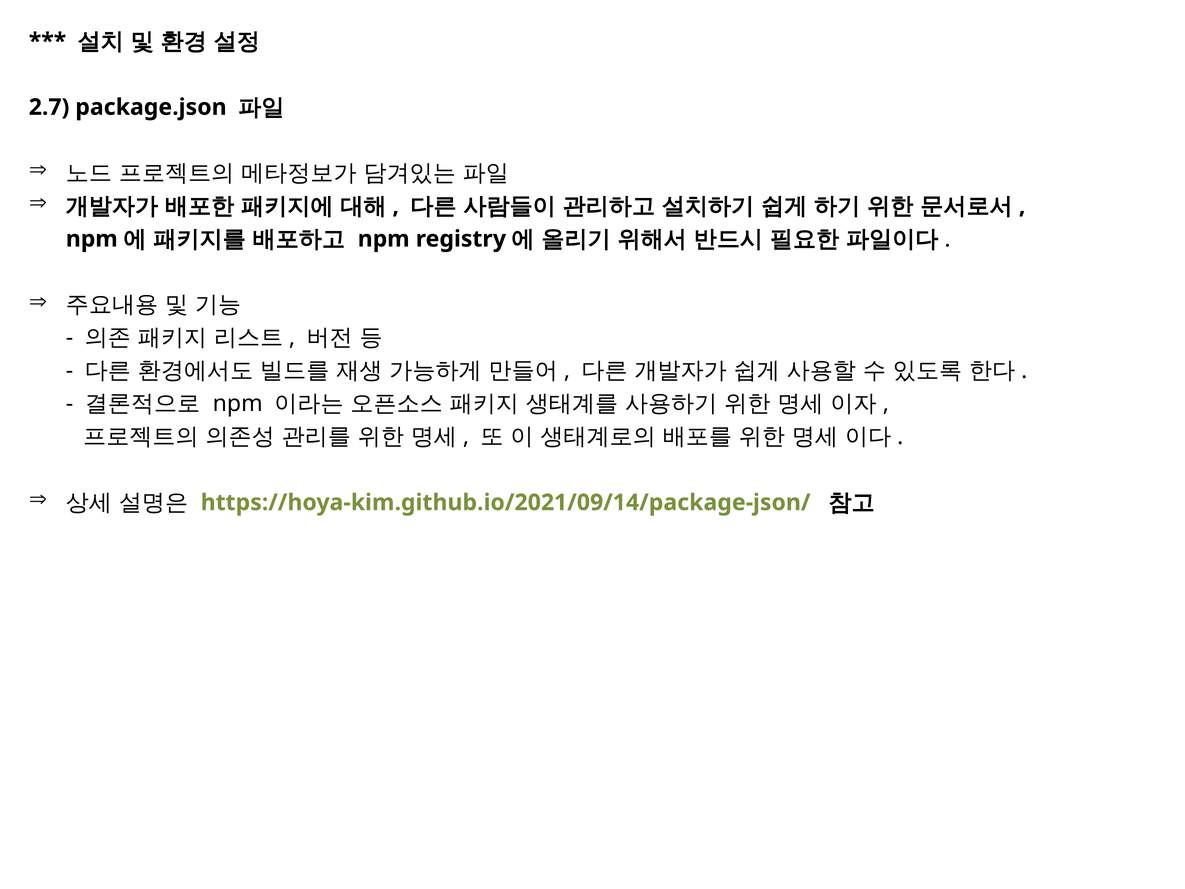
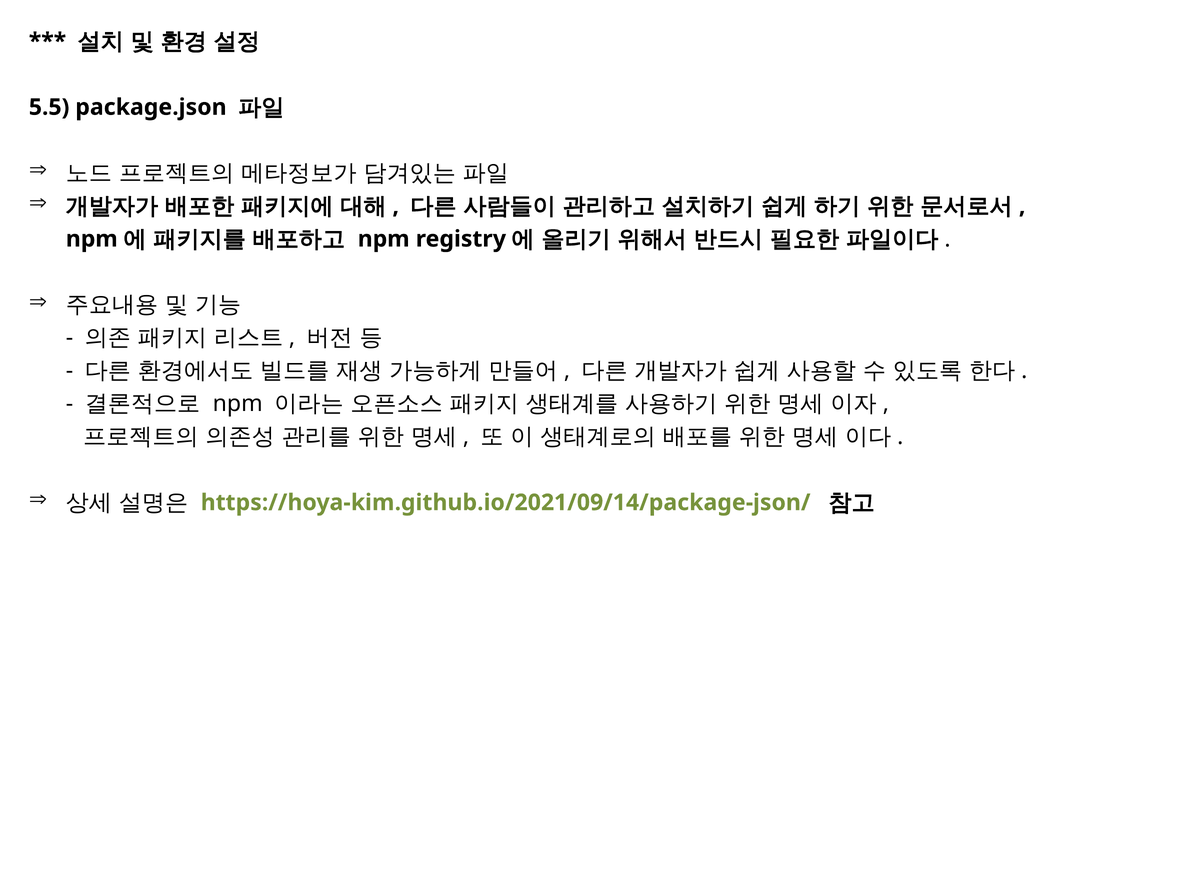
2.7: 2.7 -> 5.5 (49, 107)
